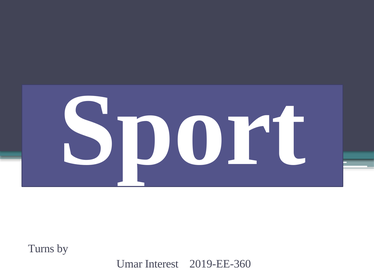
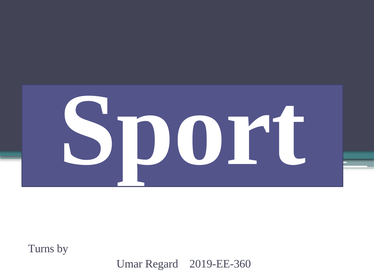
Interest: Interest -> Regard (162, 264)
